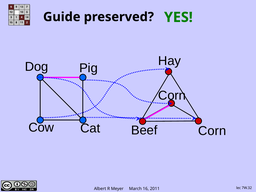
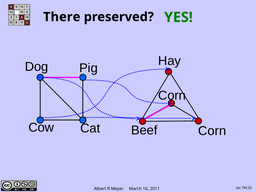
Guide: Guide -> There (62, 17)
